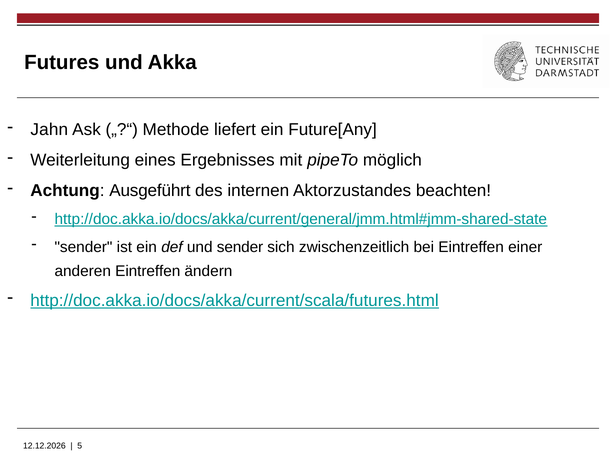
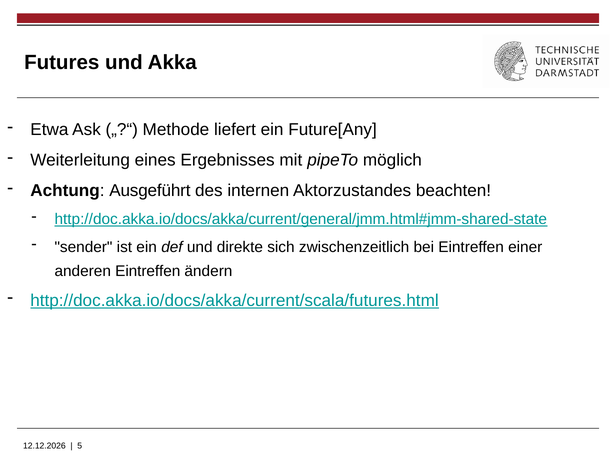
Jahn: Jahn -> Etwa (49, 130)
und sender: sender -> direkte (240, 247)
